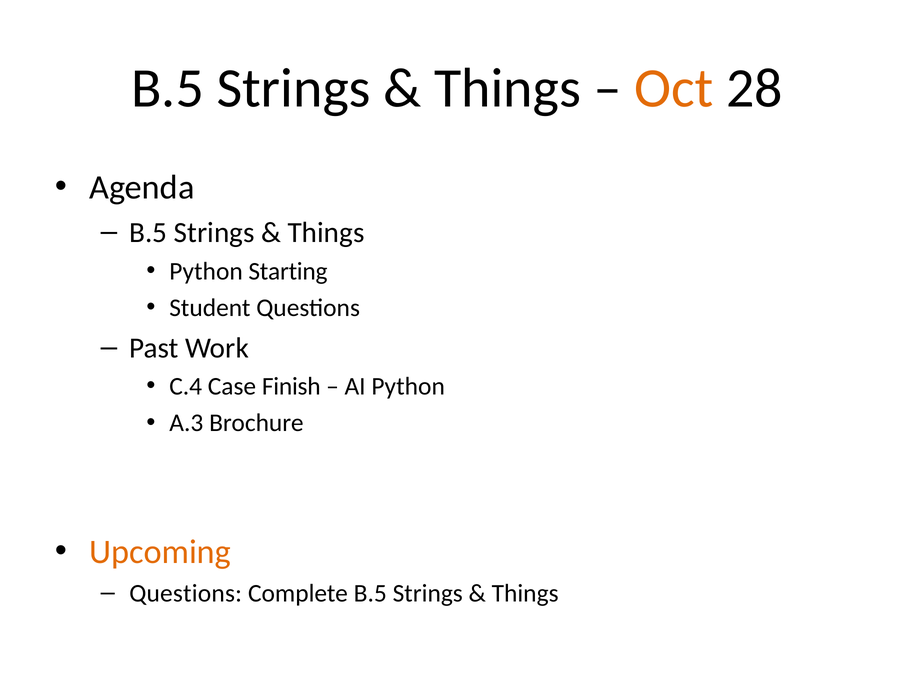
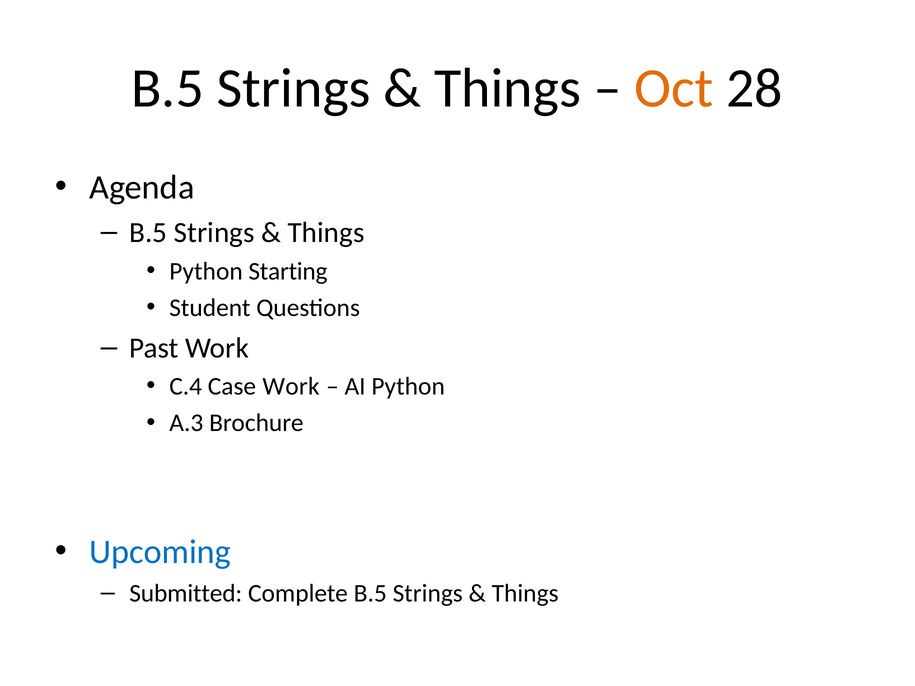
Case Finish: Finish -> Work (291, 387)
Upcoming colour: orange -> blue (160, 552)
Questions: Questions -> Submitted (186, 594)
